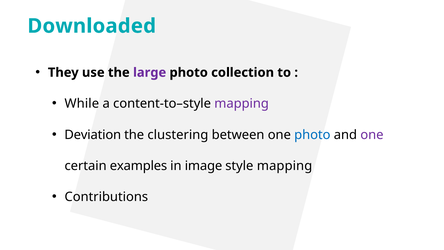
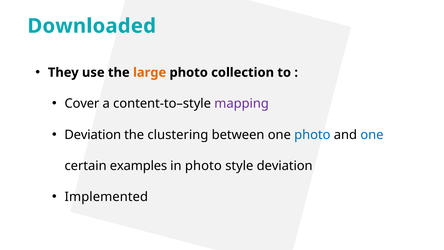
large colour: purple -> orange (150, 72)
While: While -> Cover (82, 104)
one colour: purple -> blue (372, 135)
in image: image -> photo (203, 166)
style mapping: mapping -> deviation (285, 166)
Contributions: Contributions -> Implemented (106, 197)
